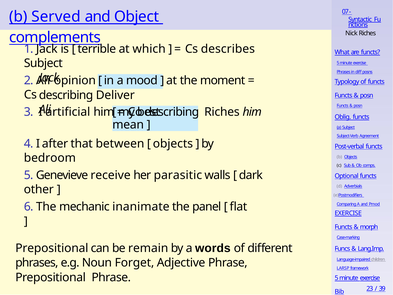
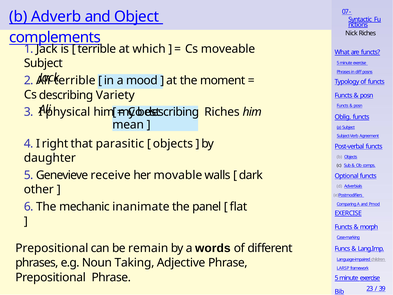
Served: Served -> Adverb (56, 17)
describes: describes -> moveable (228, 49)
opinion: opinion -> terrible (75, 80)
Deliver: Deliver -> Variety (115, 95)
artificial: artificial -> physical (68, 112)
after: after -> right (55, 144)
between: between -> parasitic (120, 144)
bedroom: bedroom -> daughter (50, 158)
parasitic: parasitic -> movable (178, 175)
Forget: Forget -> Taking (134, 263)
